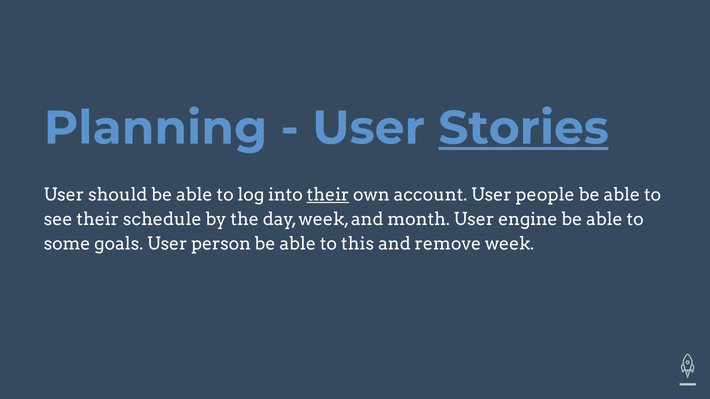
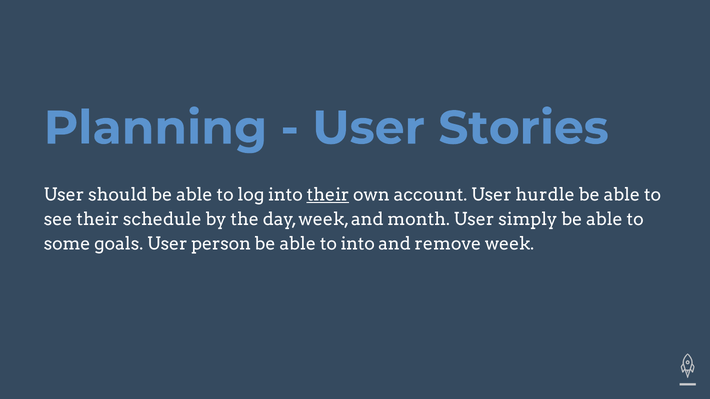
Stories underline: present -> none (524, 128)
people: people -> hurdle (545, 195)
engine: engine -> simply (528, 220)
to this: this -> into (358, 244)
